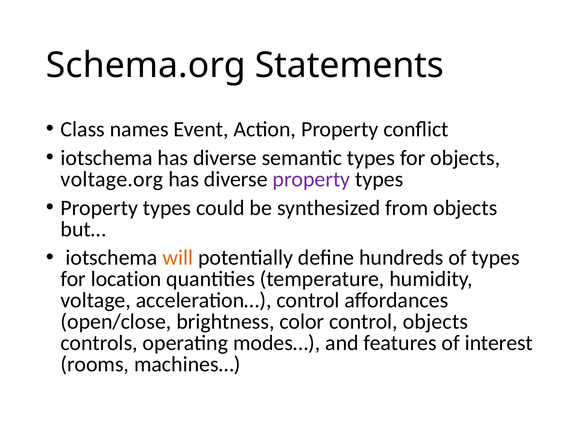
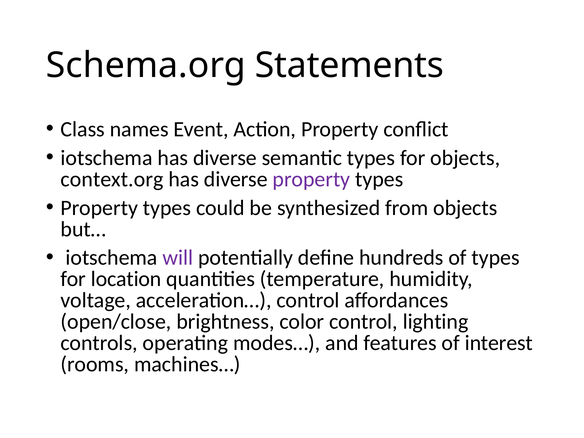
voltage.org: voltage.org -> context.org (112, 179)
will colour: orange -> purple (178, 258)
control objects: objects -> lighting (436, 322)
